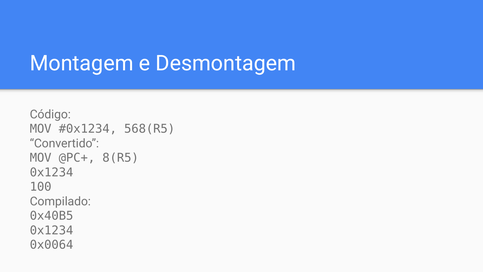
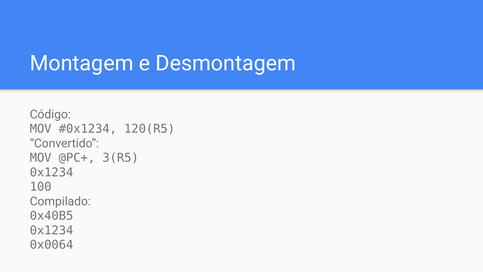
568(R5: 568(R5 -> 120(R5 (150, 129)
8(R5: 8(R5 -> 3(R5 (121, 158)
